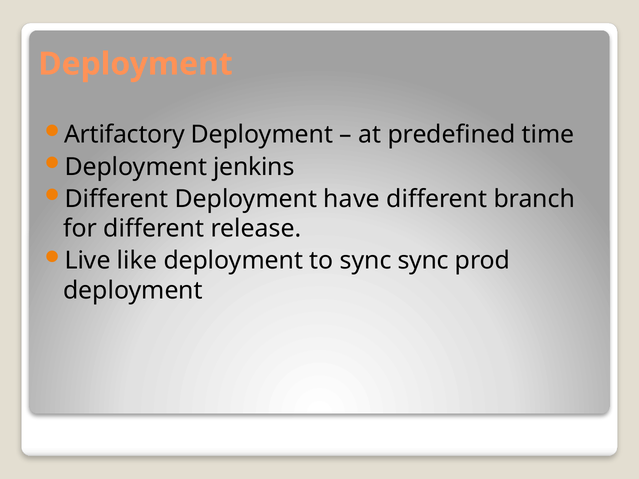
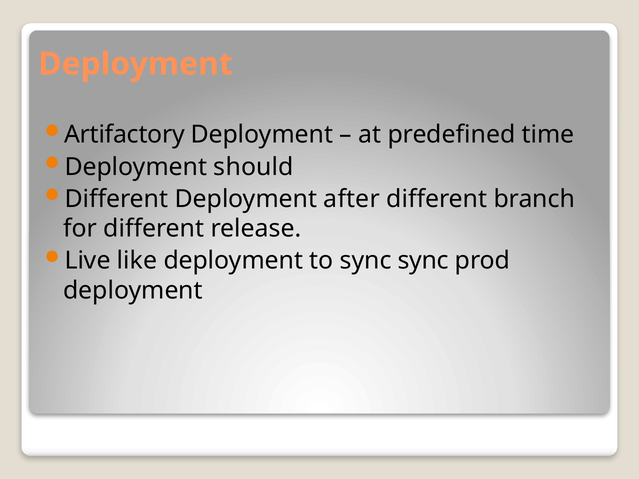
jenkins: jenkins -> should (254, 167)
have: have -> after (352, 199)
